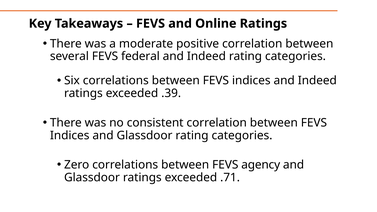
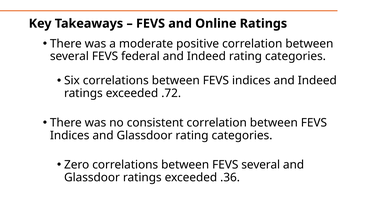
.39: .39 -> .72 (171, 93)
FEVS agency: agency -> several (261, 165)
.71: .71 -> .36 (230, 178)
